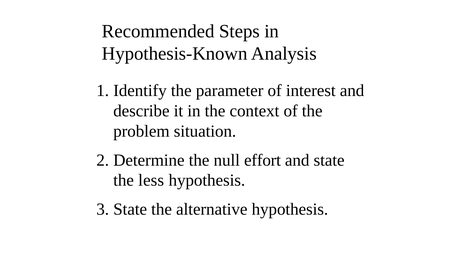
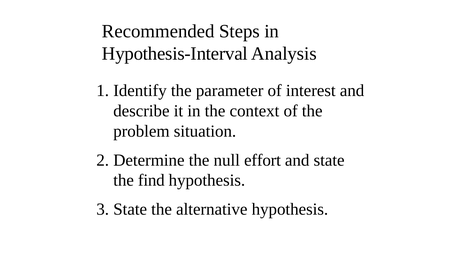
Hypothesis-Known: Hypothesis-Known -> Hypothesis-Interval (175, 54)
less: less -> find (151, 180)
